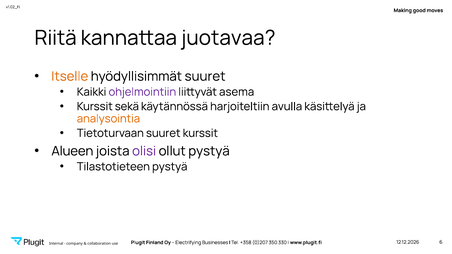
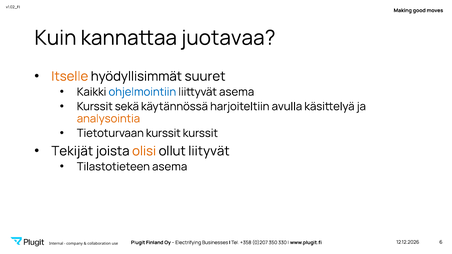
Riitä: Riitä -> Kuin (55, 38)
ohjelmointiin colour: purple -> blue (142, 92)
Tietoturvaan suuret: suuret -> kurssit (163, 133)
Alueen: Alueen -> Tekijät (72, 151)
olisi colour: purple -> orange (144, 151)
ollut pystyä: pystyä -> liityvät (209, 151)
Tilastotieteen pystyä: pystyä -> asema (170, 167)
